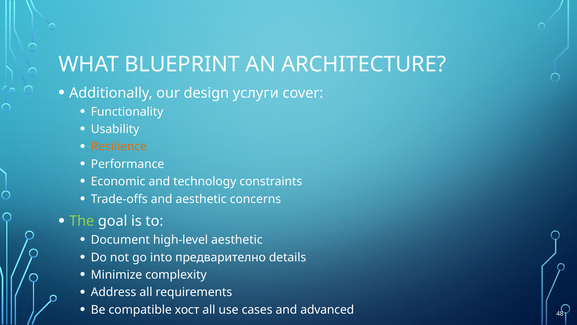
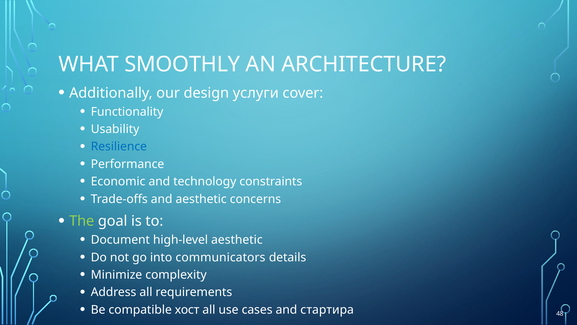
BLUEPRINT: BLUEPRINT -> SMOOTHLY (182, 64)
Resilience colour: orange -> blue (119, 146)
предварително: предварително -> communicators (220, 257)
advanced: advanced -> стартира (327, 309)
